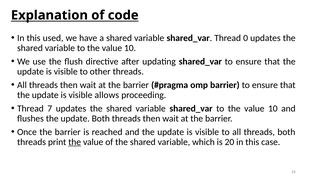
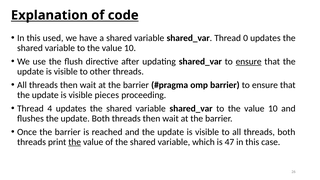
ensure underline: none -> present (249, 61)
allows: allows -> pieces (107, 95)
7: 7 -> 4 (50, 108)
20: 20 -> 47 (229, 142)
